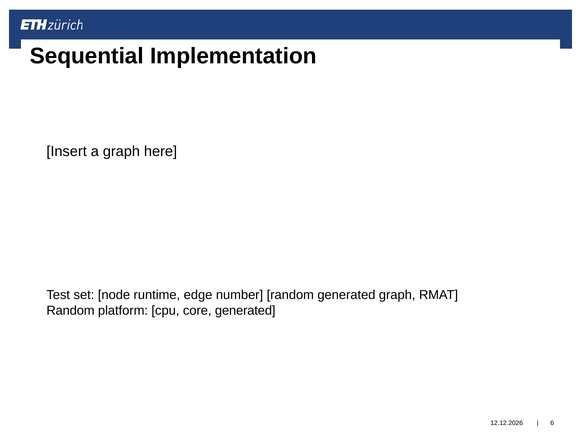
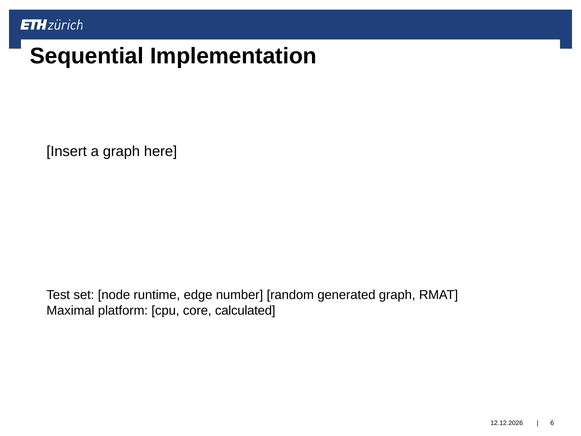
Random: Random -> Maximal (70, 310)
core generated: generated -> calculated (245, 310)
